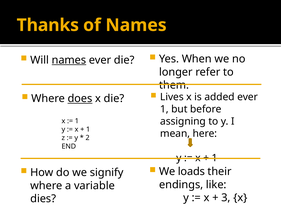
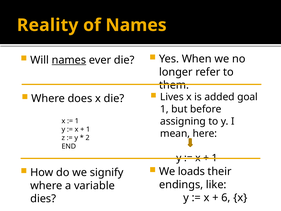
Thanks: Thanks -> Reality (48, 25)
does underline: present -> none (80, 98)
added ever: ever -> goal (248, 97)
3: 3 -> 6 (226, 197)
